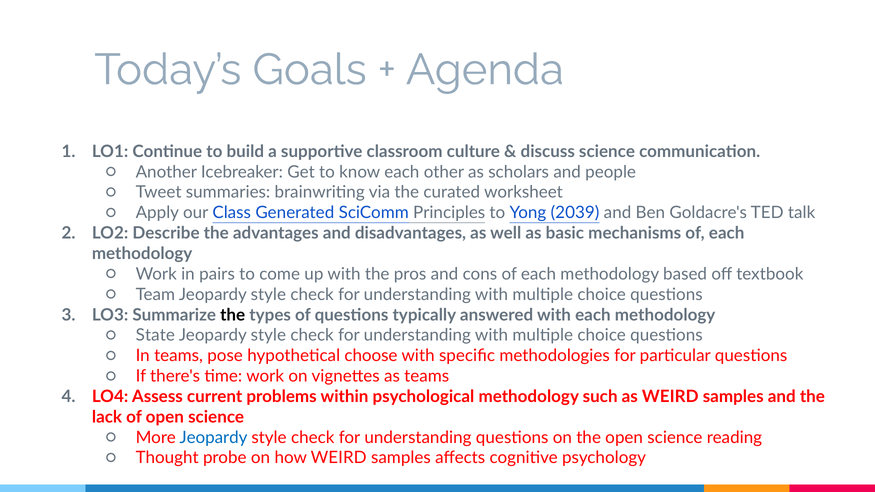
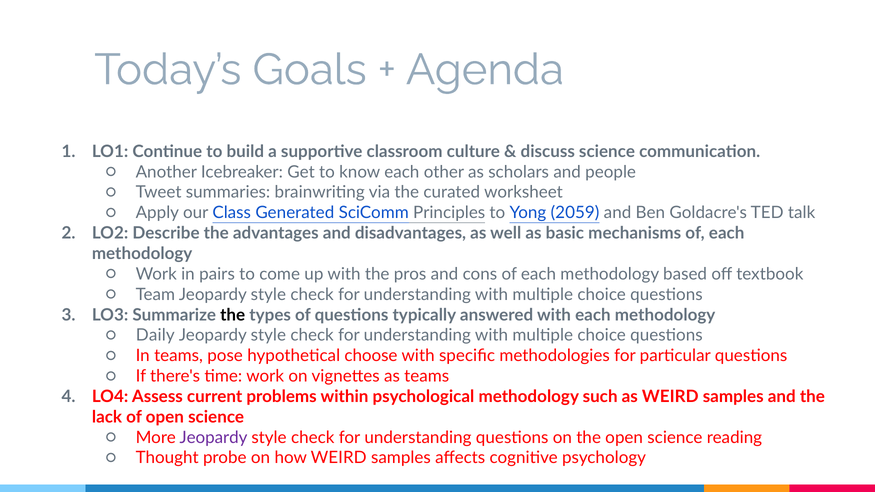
2039: 2039 -> 2059 (575, 213)
State: State -> Daily (155, 335)
Jeopardy colour: blue -> purple (213, 438)
